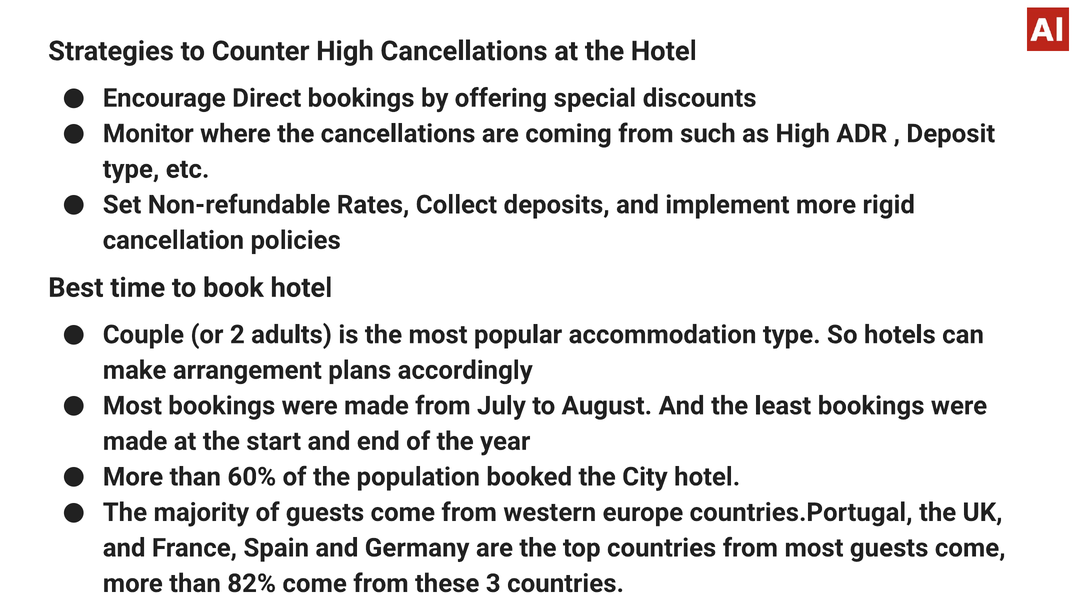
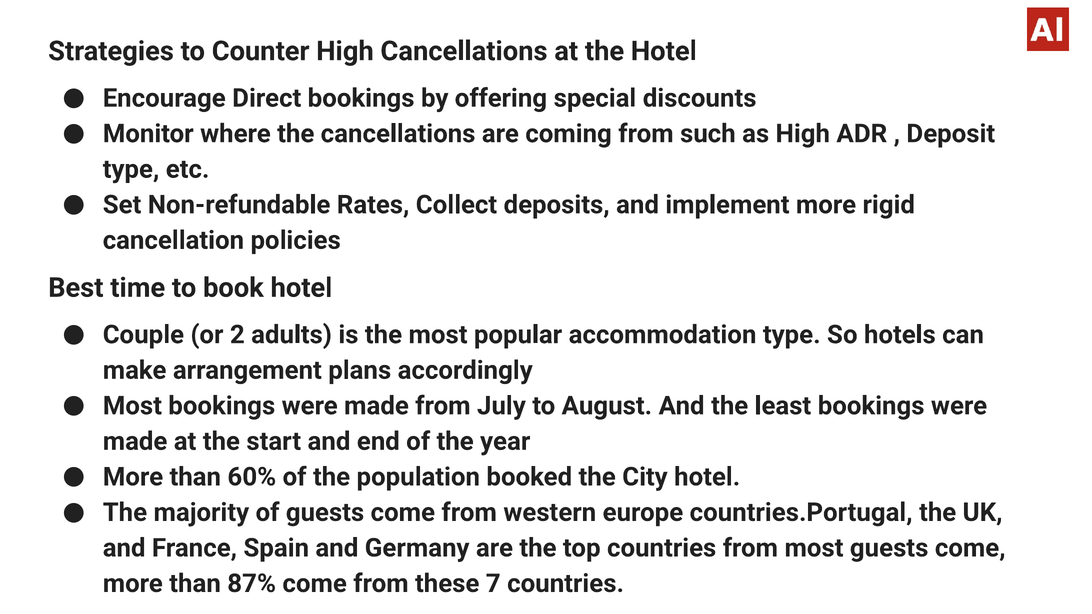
82%: 82% -> 87% (252, 584)
3: 3 -> 7 (493, 584)
